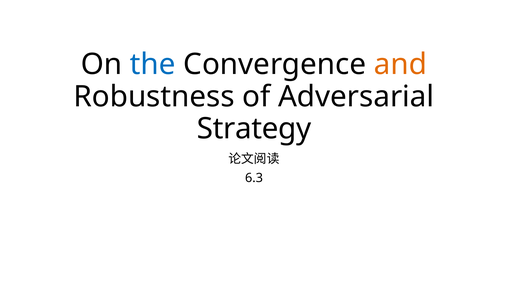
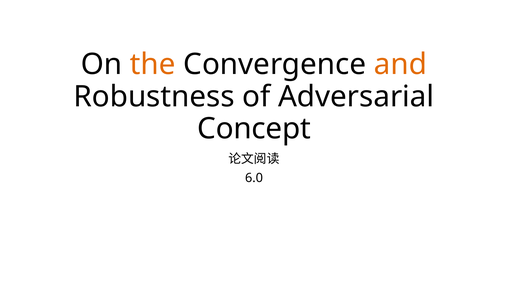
the colour: blue -> orange (153, 64)
Strategy: Strategy -> Concept (254, 129)
6.3: 6.3 -> 6.0 (254, 178)
